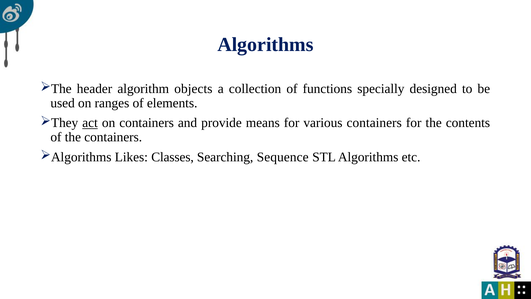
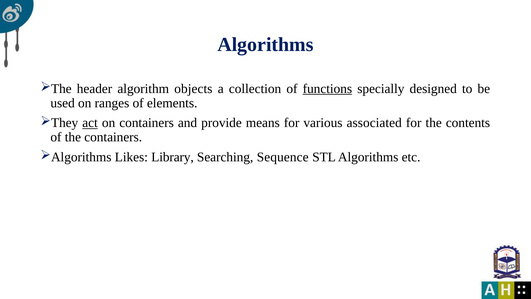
functions underline: none -> present (327, 89)
various containers: containers -> associated (374, 123)
Classes: Classes -> Library (173, 157)
